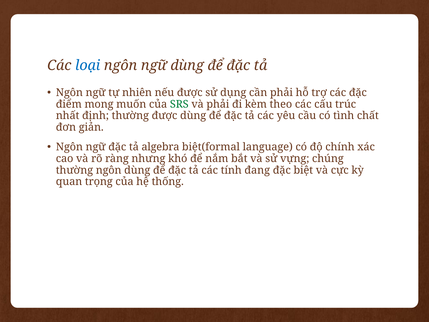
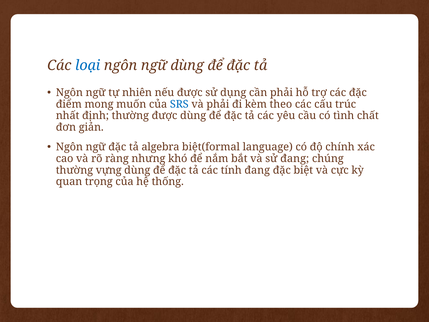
SRS colour: green -> blue (179, 104)
sử vựng: vựng -> đang (295, 158)
thường ngôn: ngôn -> vựng (109, 170)
